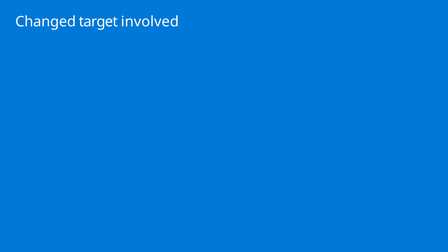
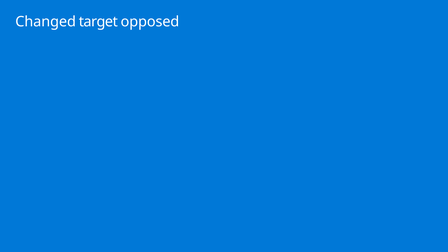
involved: involved -> opposed (150, 22)
